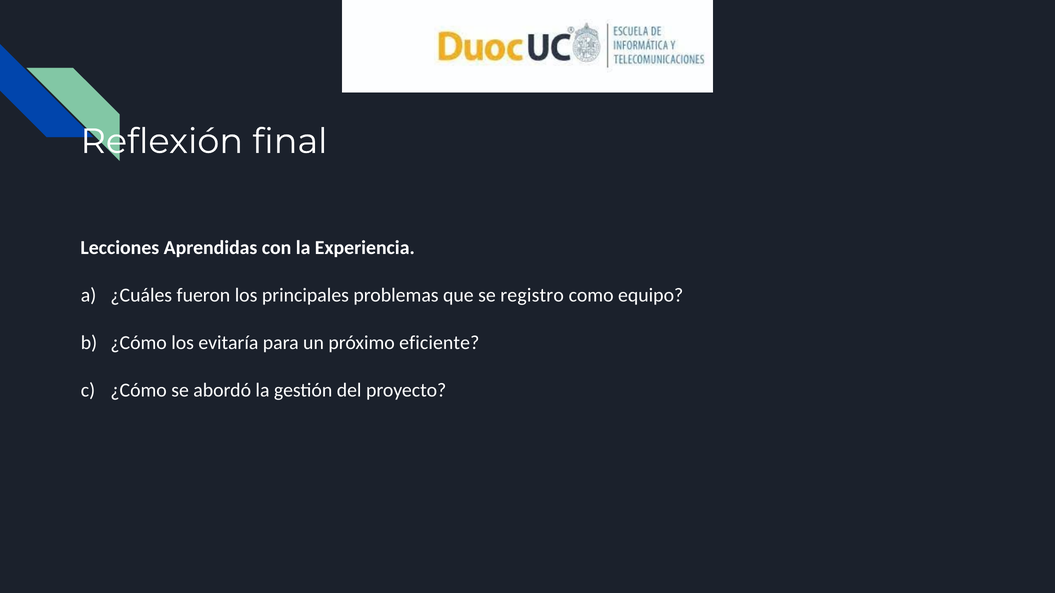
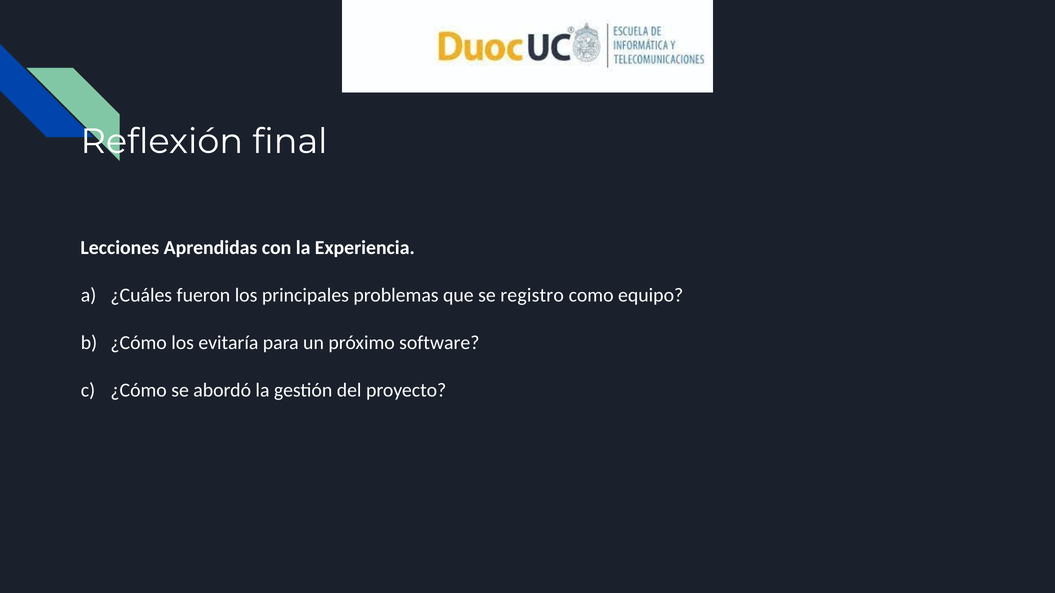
eficiente: eficiente -> software (439, 343)
